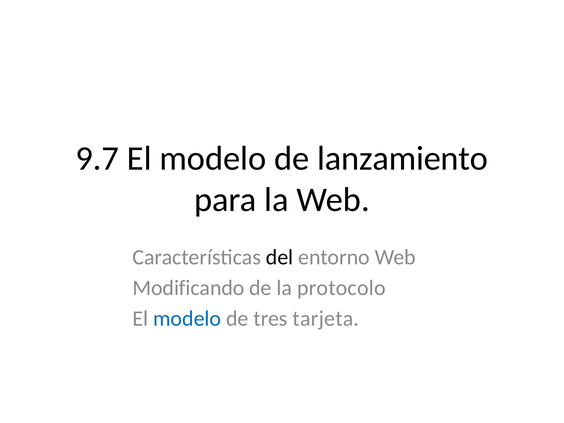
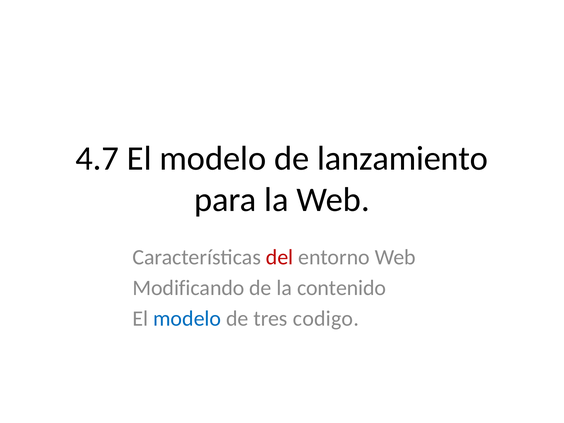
9.7: 9.7 -> 4.7 (97, 158)
del colour: black -> red (280, 257)
protocolo: protocolo -> contenido (342, 288)
tarjeta: tarjeta -> codigo (326, 319)
